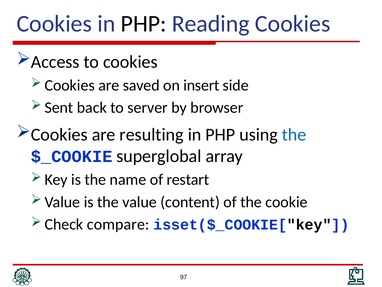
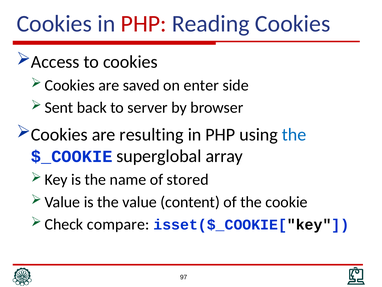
PHP colour: black -> red (144, 24)
insert: insert -> enter (201, 85)
restart: restart -> stored (188, 179)
